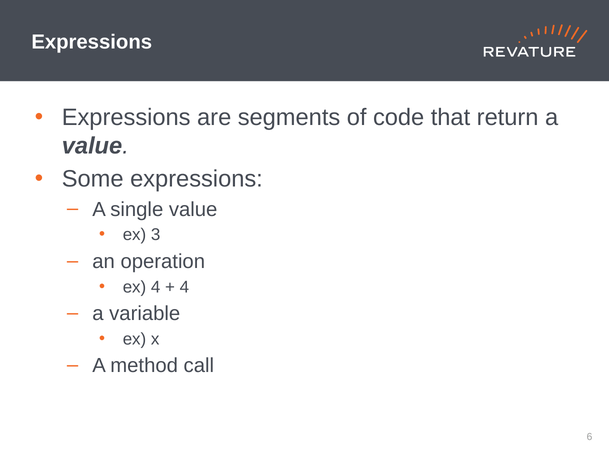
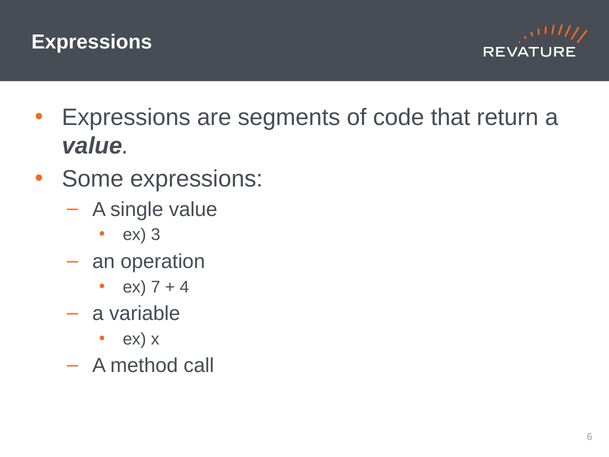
ex 4: 4 -> 7 (156, 287)
